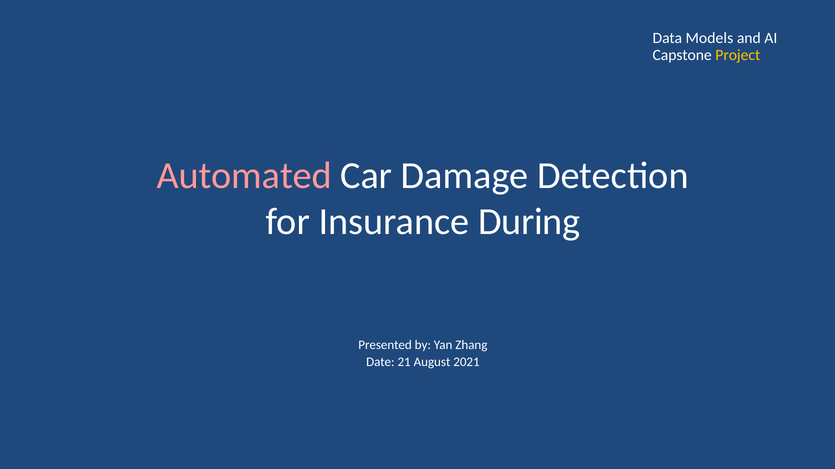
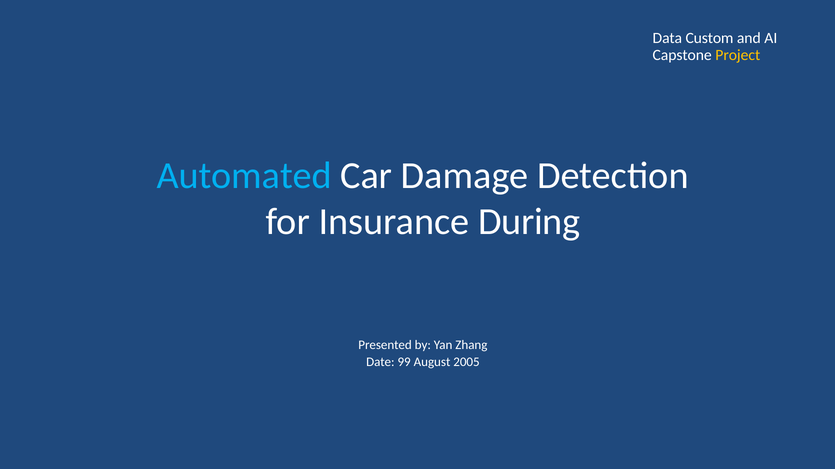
Models: Models -> Custom (710, 38)
Automated colour: pink -> light blue (244, 176)
21: 21 -> 99 (404, 362)
2021: 2021 -> 2005 (466, 362)
